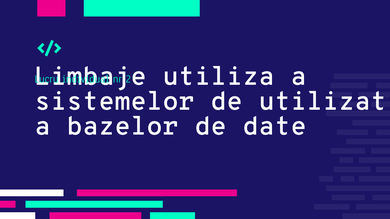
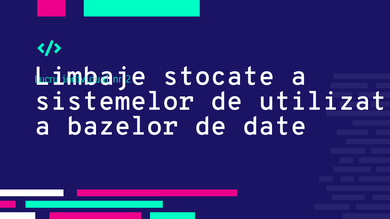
utiliza: utiliza -> stocate (219, 76)
